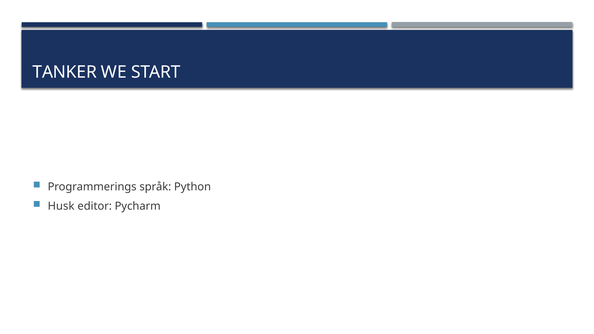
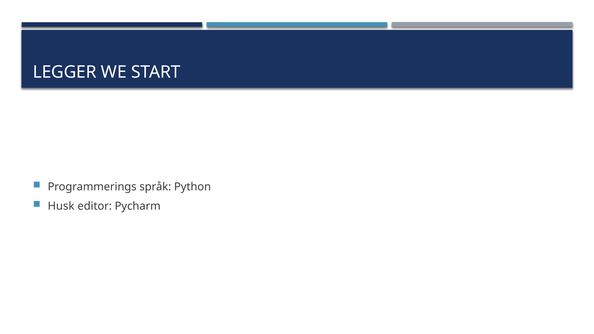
TANKER: TANKER -> LEGGER (65, 72)
